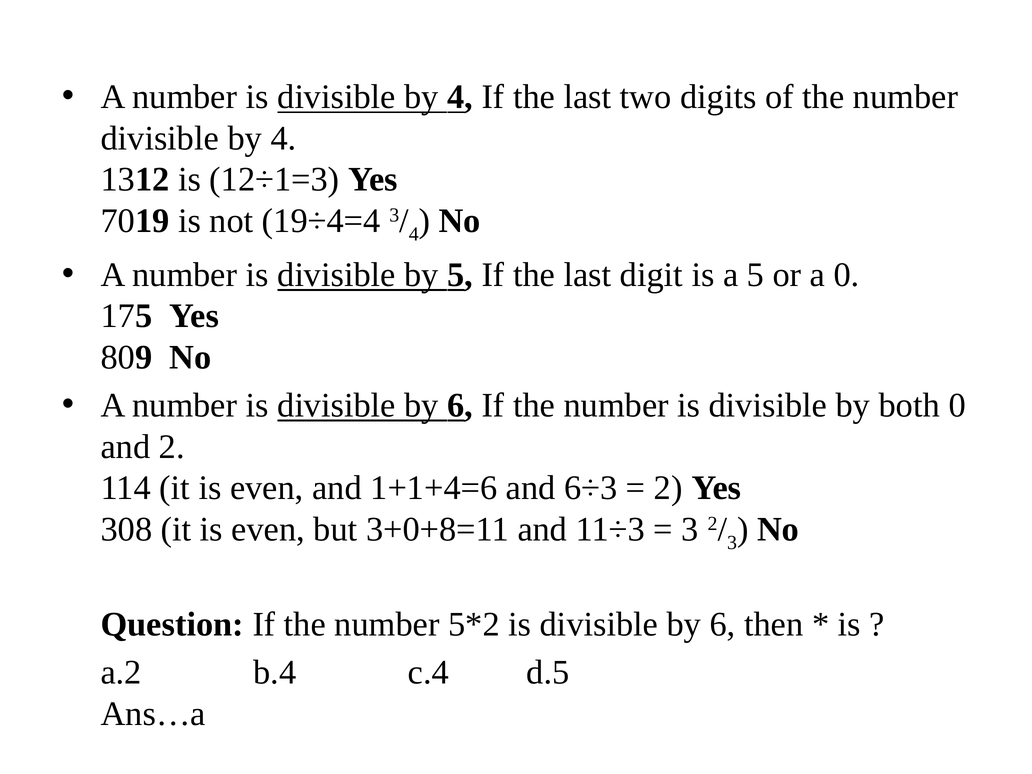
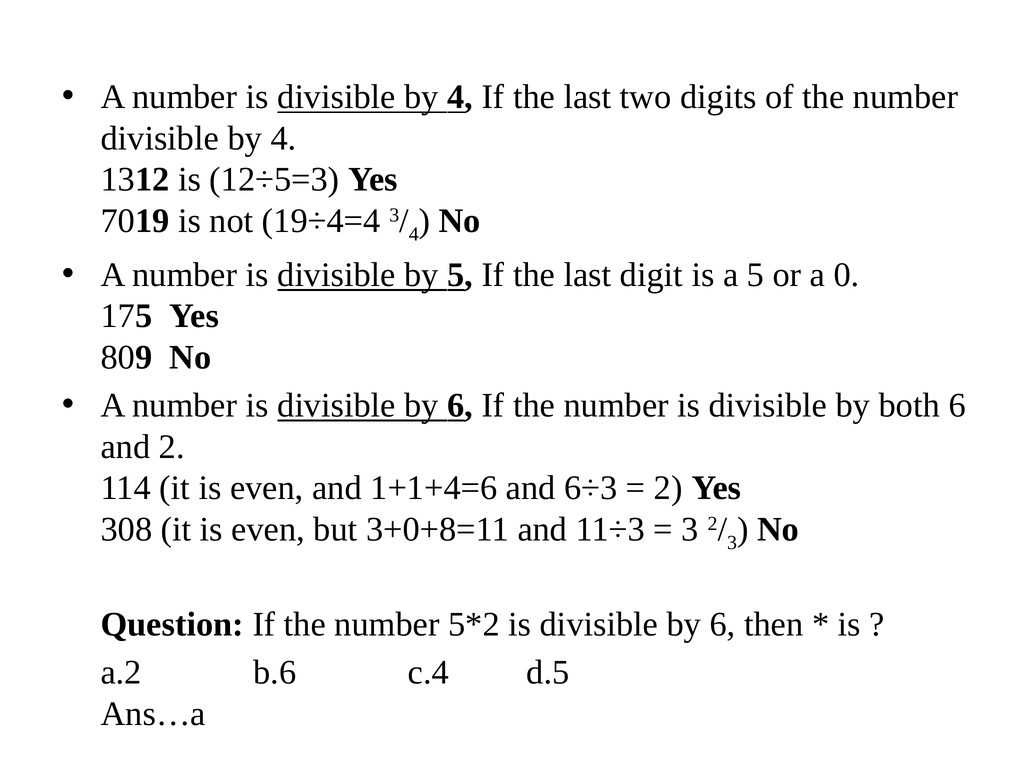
12÷1=3: 12÷1=3 -> 12÷5=3 (274, 180)
both 0: 0 -> 6 (957, 405)
b.4: b.4 -> b.6 (275, 672)
